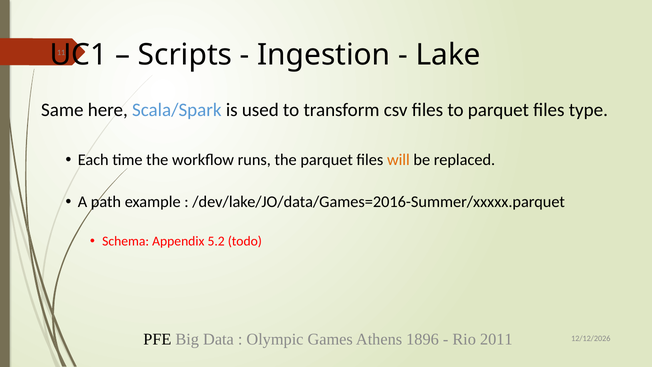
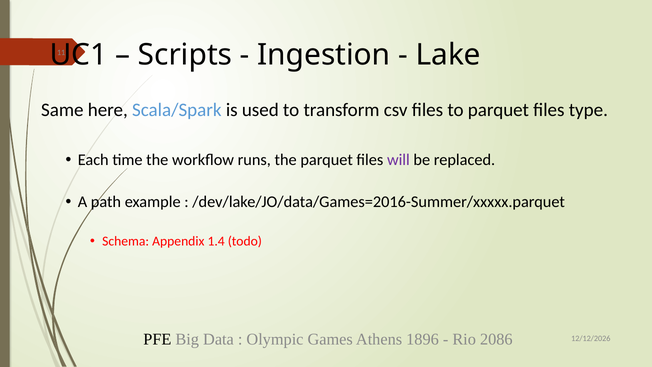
will colour: orange -> purple (398, 160)
5.2: 5.2 -> 1.4 (216, 241)
2011: 2011 -> 2086 (496, 339)
